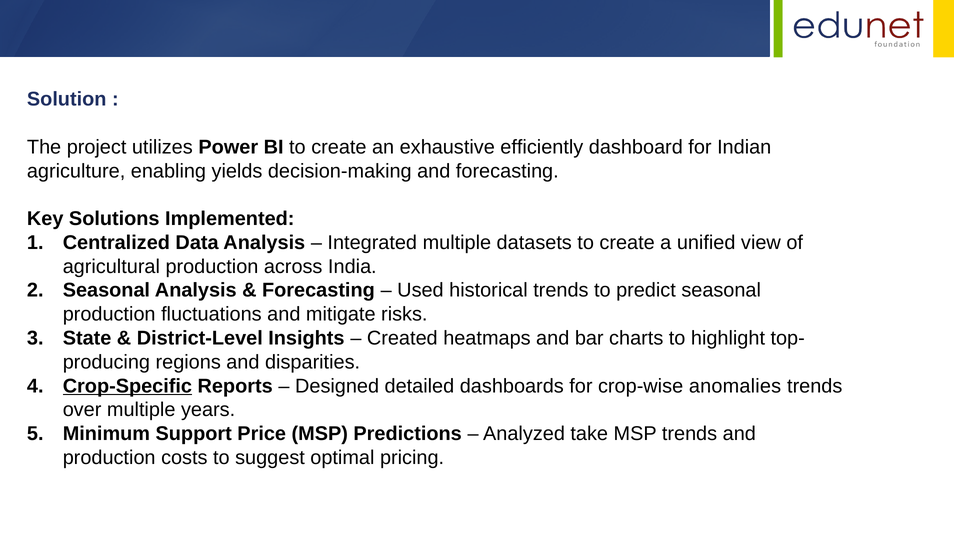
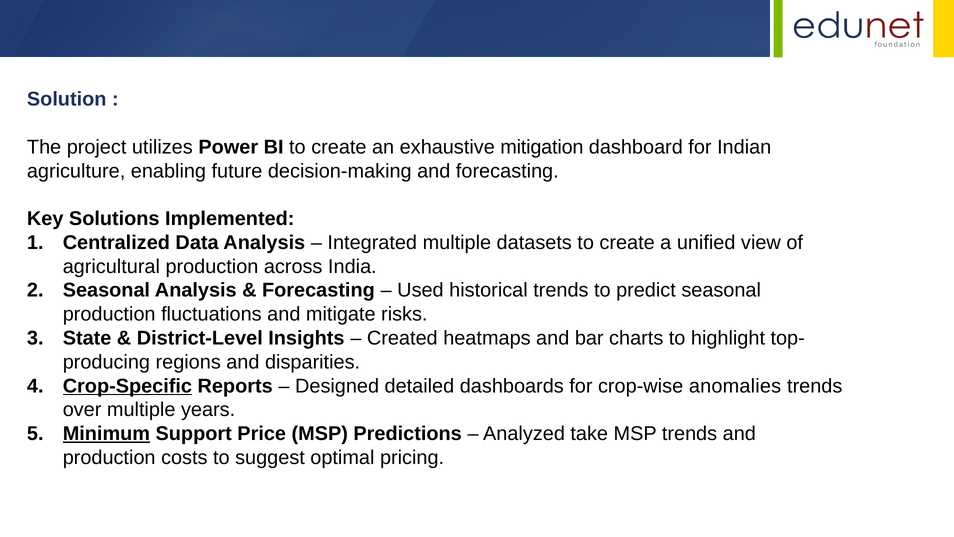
efficiently: efficiently -> mitigation (542, 147)
yields: yields -> future (237, 171)
Minimum underline: none -> present (106, 433)
